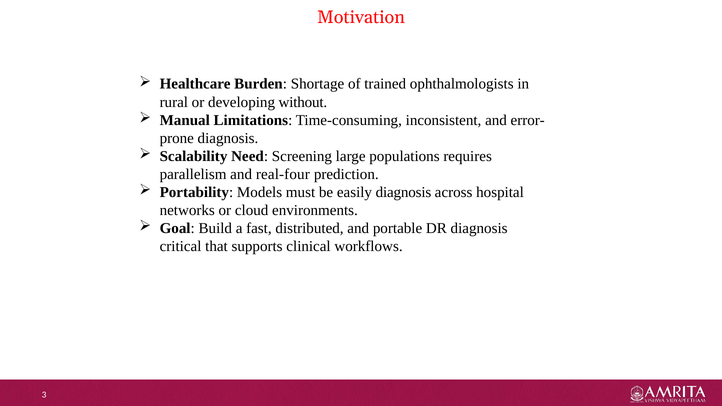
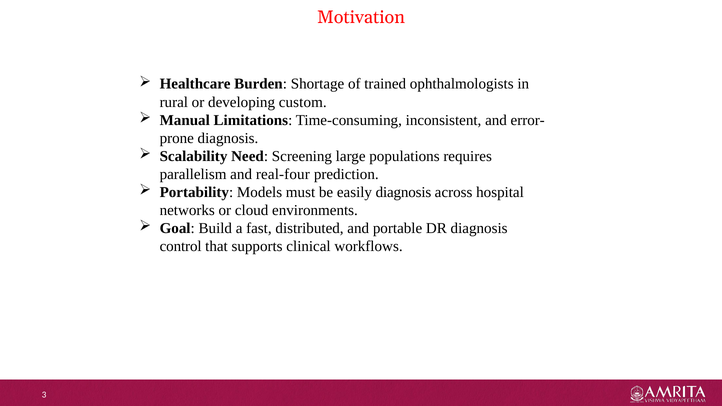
without: without -> custom (303, 102)
critical: critical -> control (181, 247)
